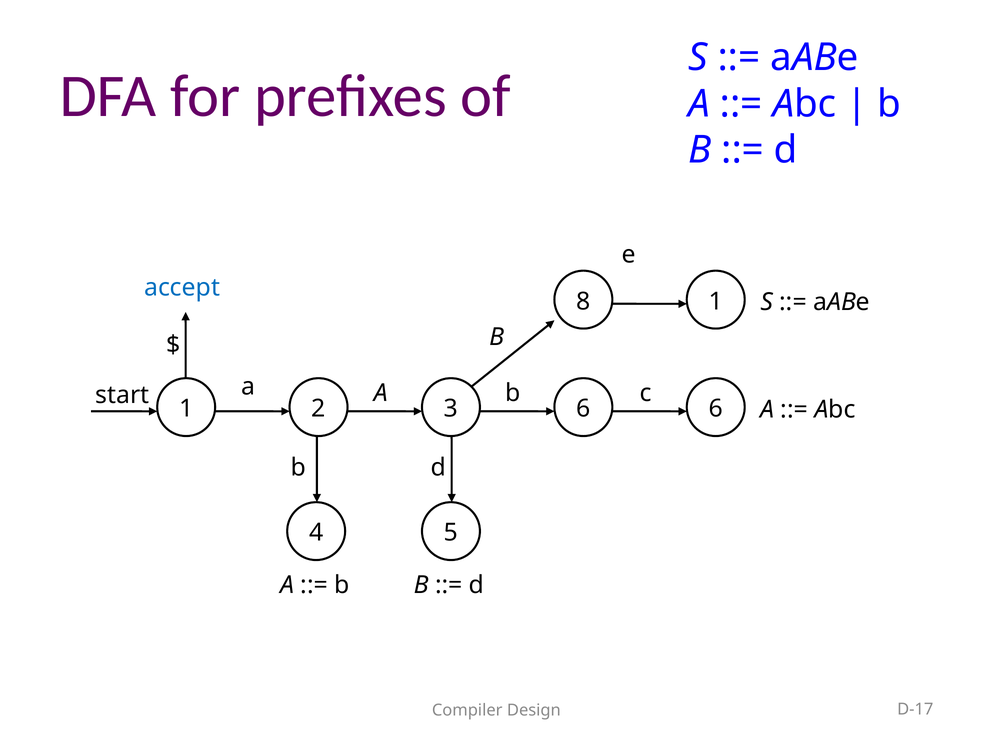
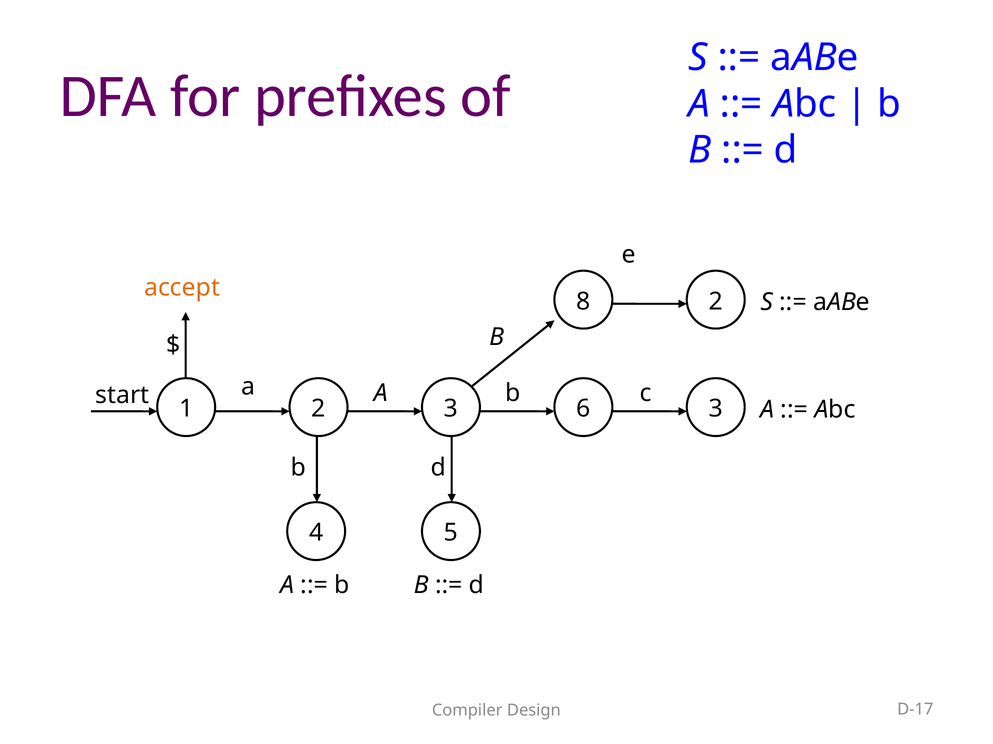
accept colour: blue -> orange (182, 288)
8 1: 1 -> 2 (716, 302)
6 6: 6 -> 3 (716, 409)
